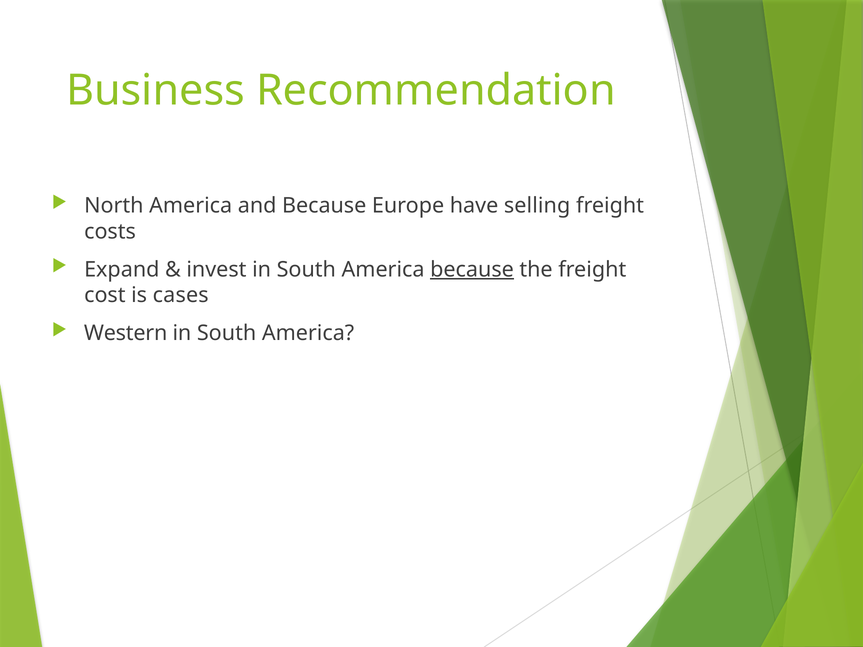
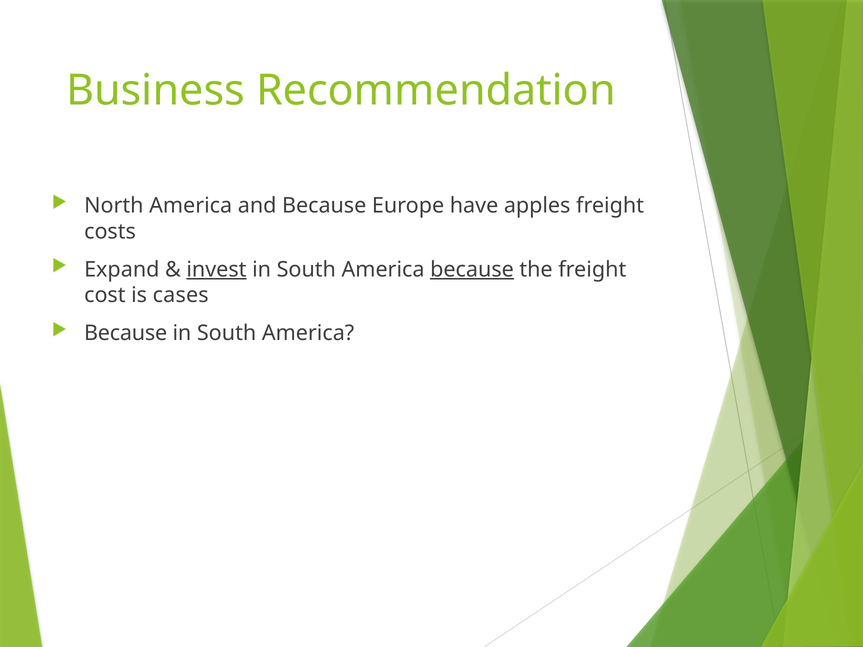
selling: selling -> apples (537, 206)
invest underline: none -> present (216, 270)
Western: Western -> Because (126, 333)
